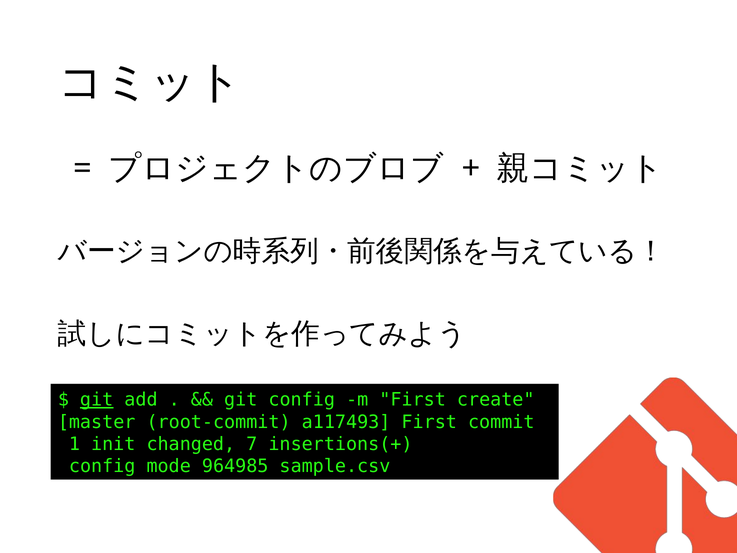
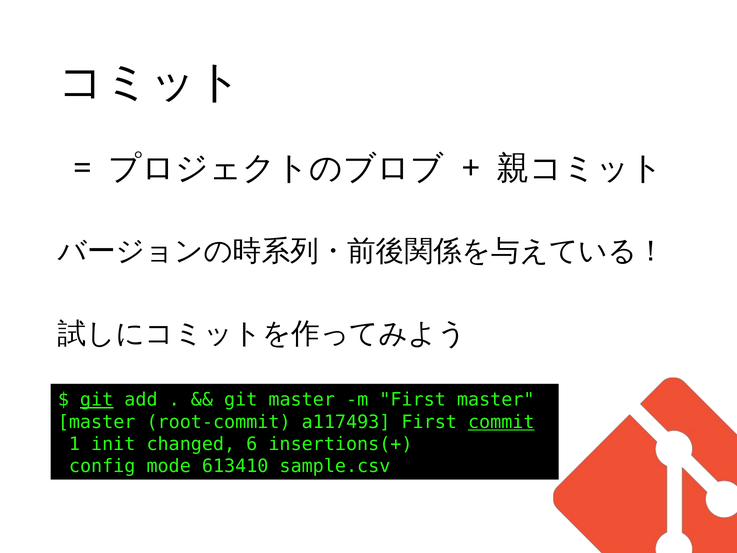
git config: config -> master (302, 400)
First create: create -> master (496, 400)
commit underline: none -> present (501, 422)
7: 7 -> 6 (252, 444)
964985: 964985 -> 613410 (235, 466)
